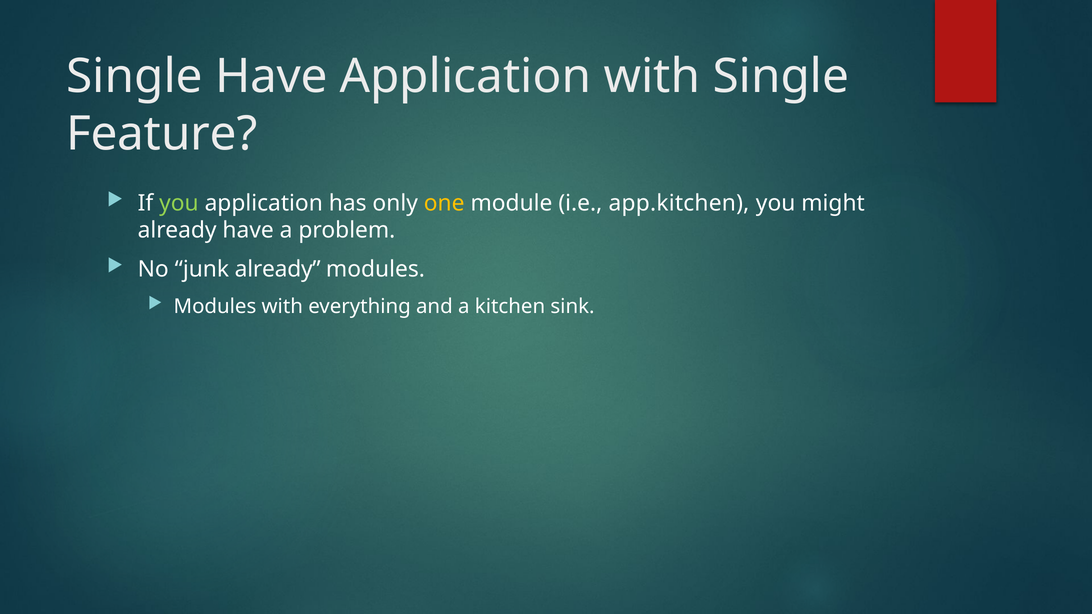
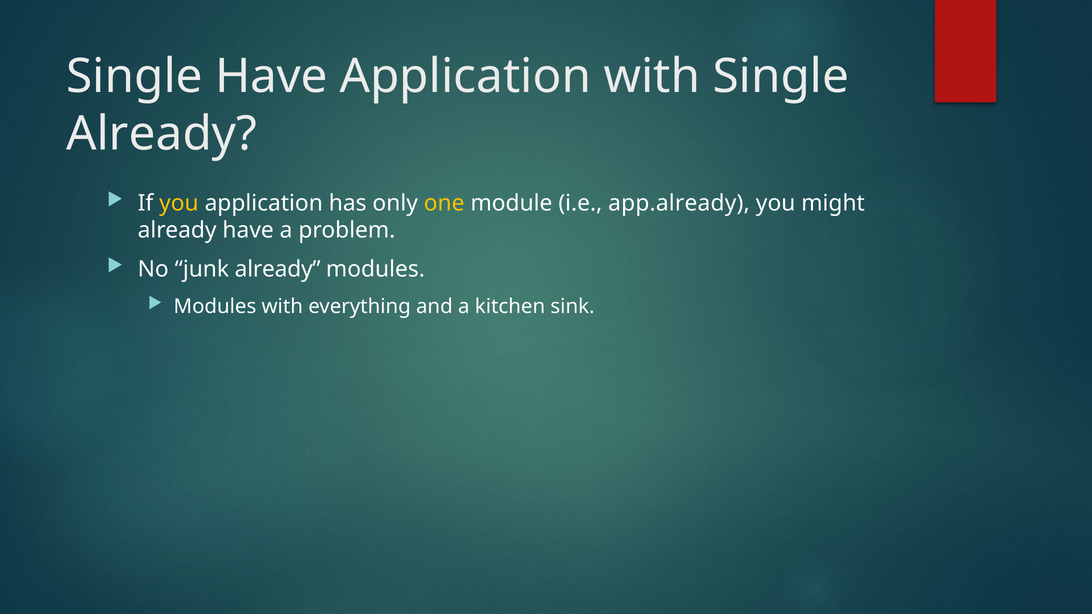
Feature: Feature -> Already (162, 134)
you colour: light green -> yellow (179, 203)
app.kitchen: app.kitchen -> app.already (679, 203)
